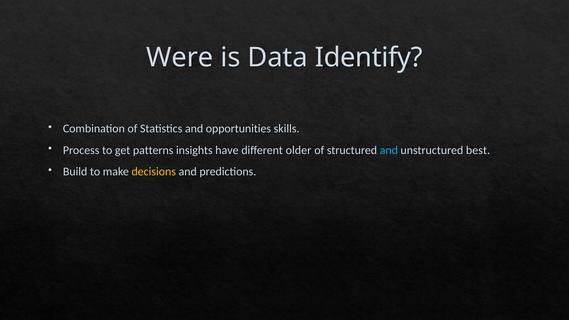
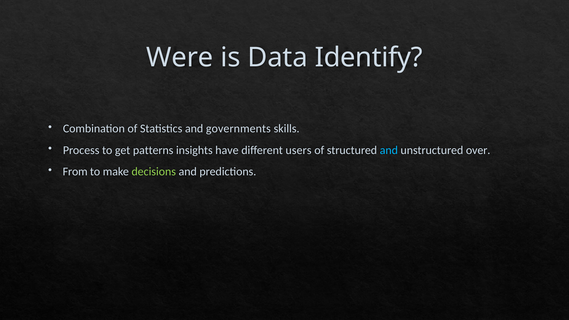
opportunities: opportunities -> governments (238, 129)
older: older -> users (299, 150)
best: best -> over (478, 150)
Build: Build -> From (75, 172)
decisions colour: yellow -> light green (154, 172)
